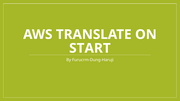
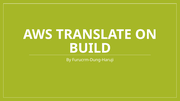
START: START -> BUILD (90, 48)
